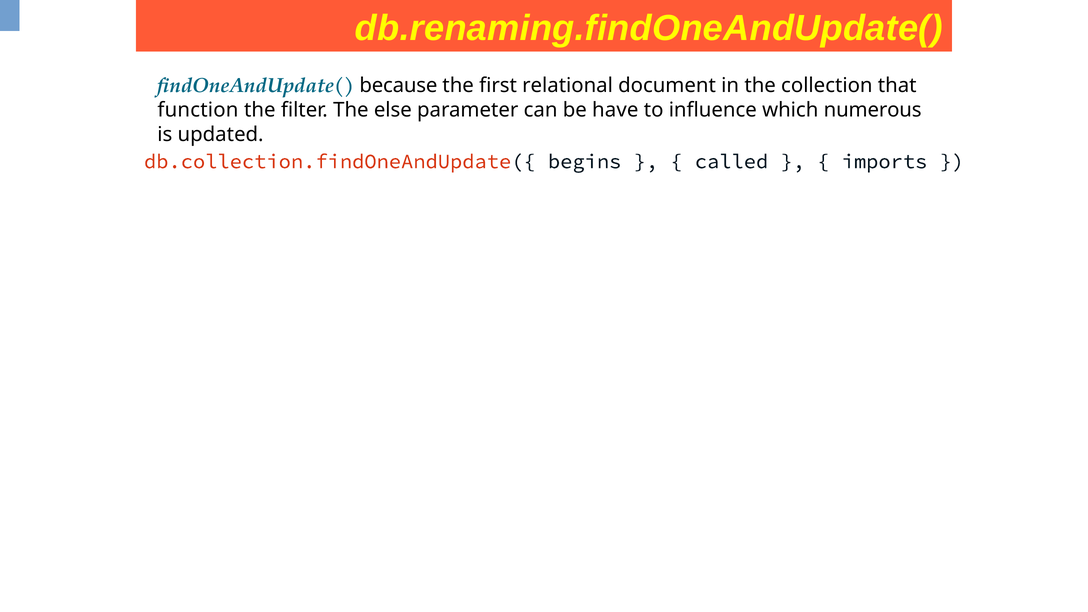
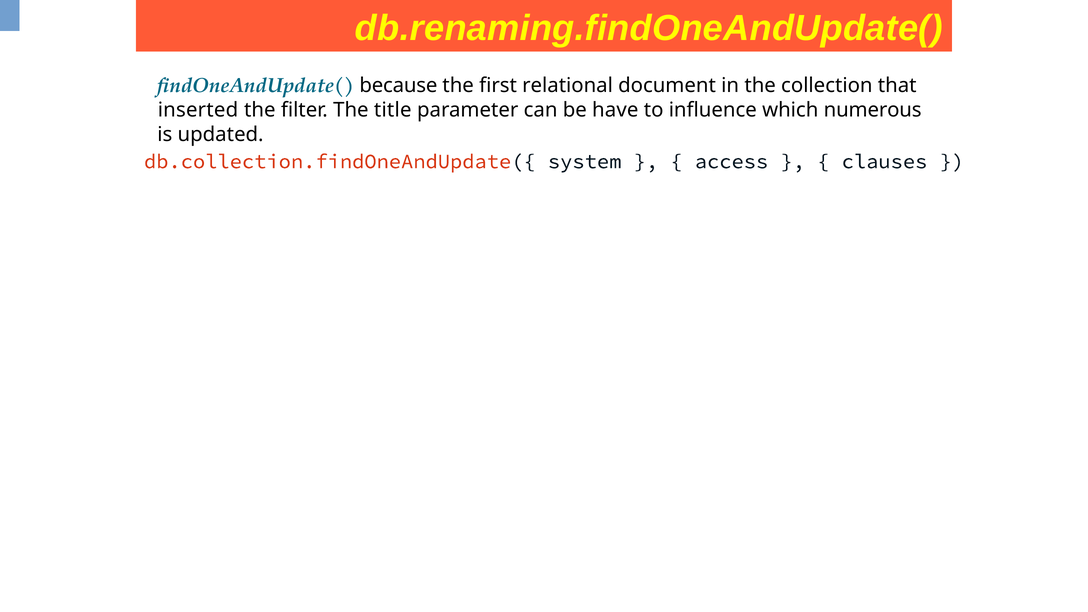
function: function -> inserted (198, 110)
else: else -> title (393, 110)
begins: begins -> system (585, 161)
called: called -> access (732, 161)
imports: imports -> clauses (885, 161)
